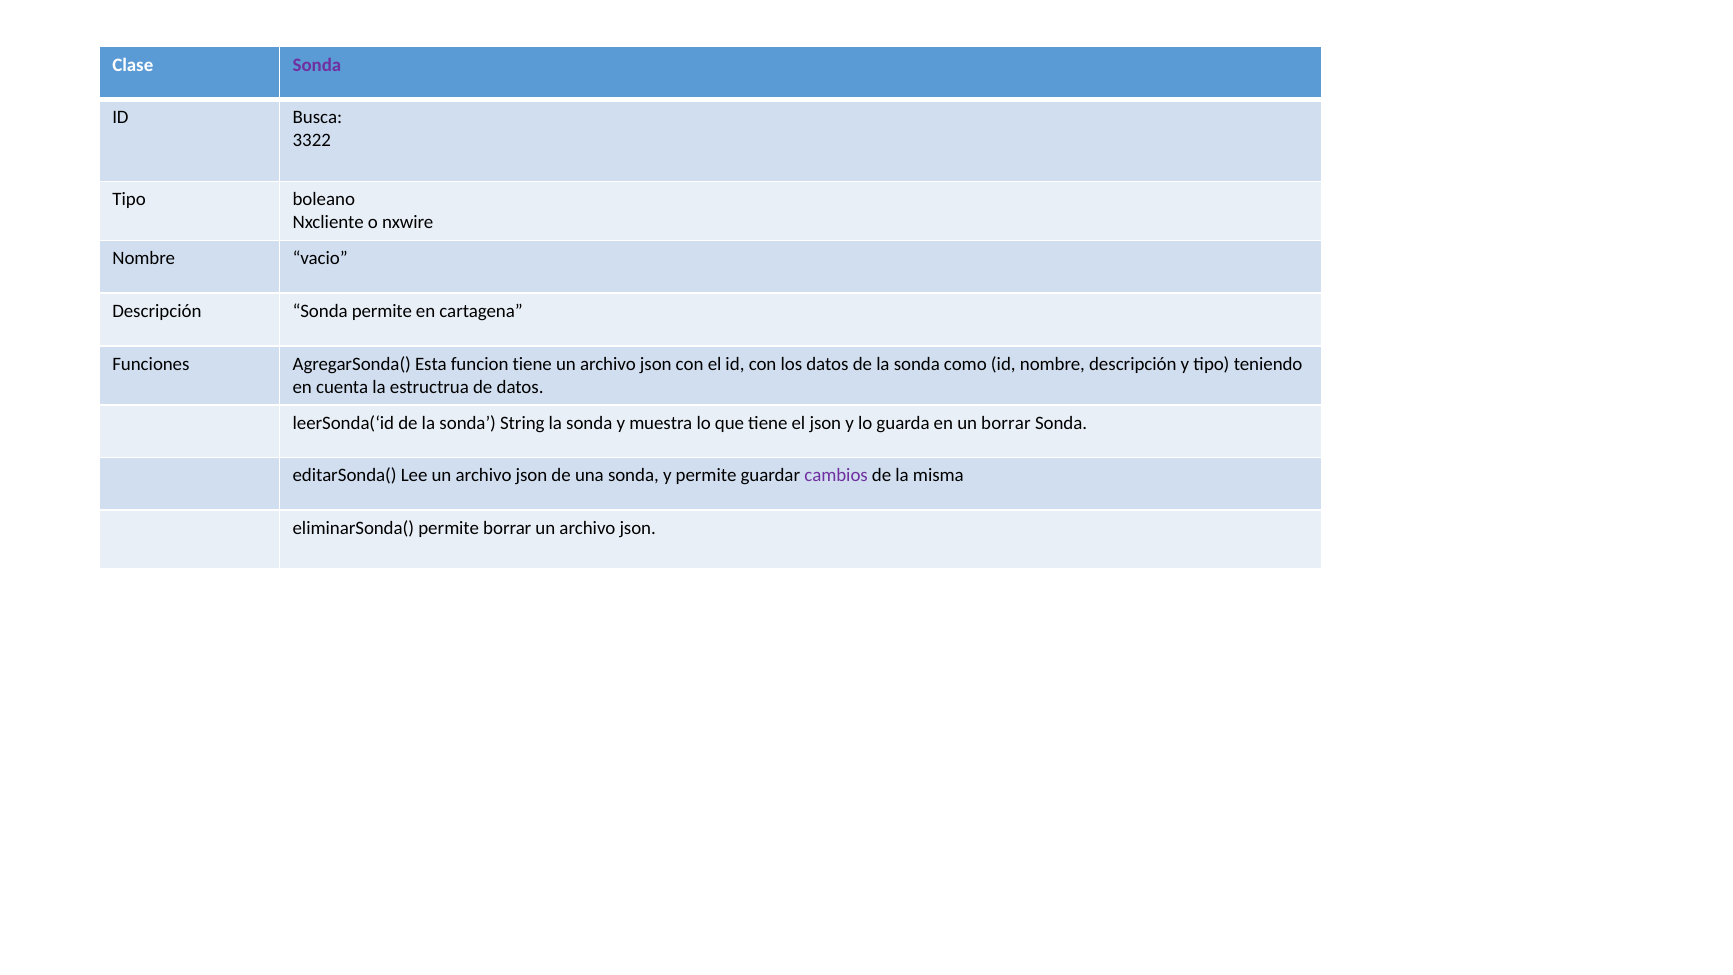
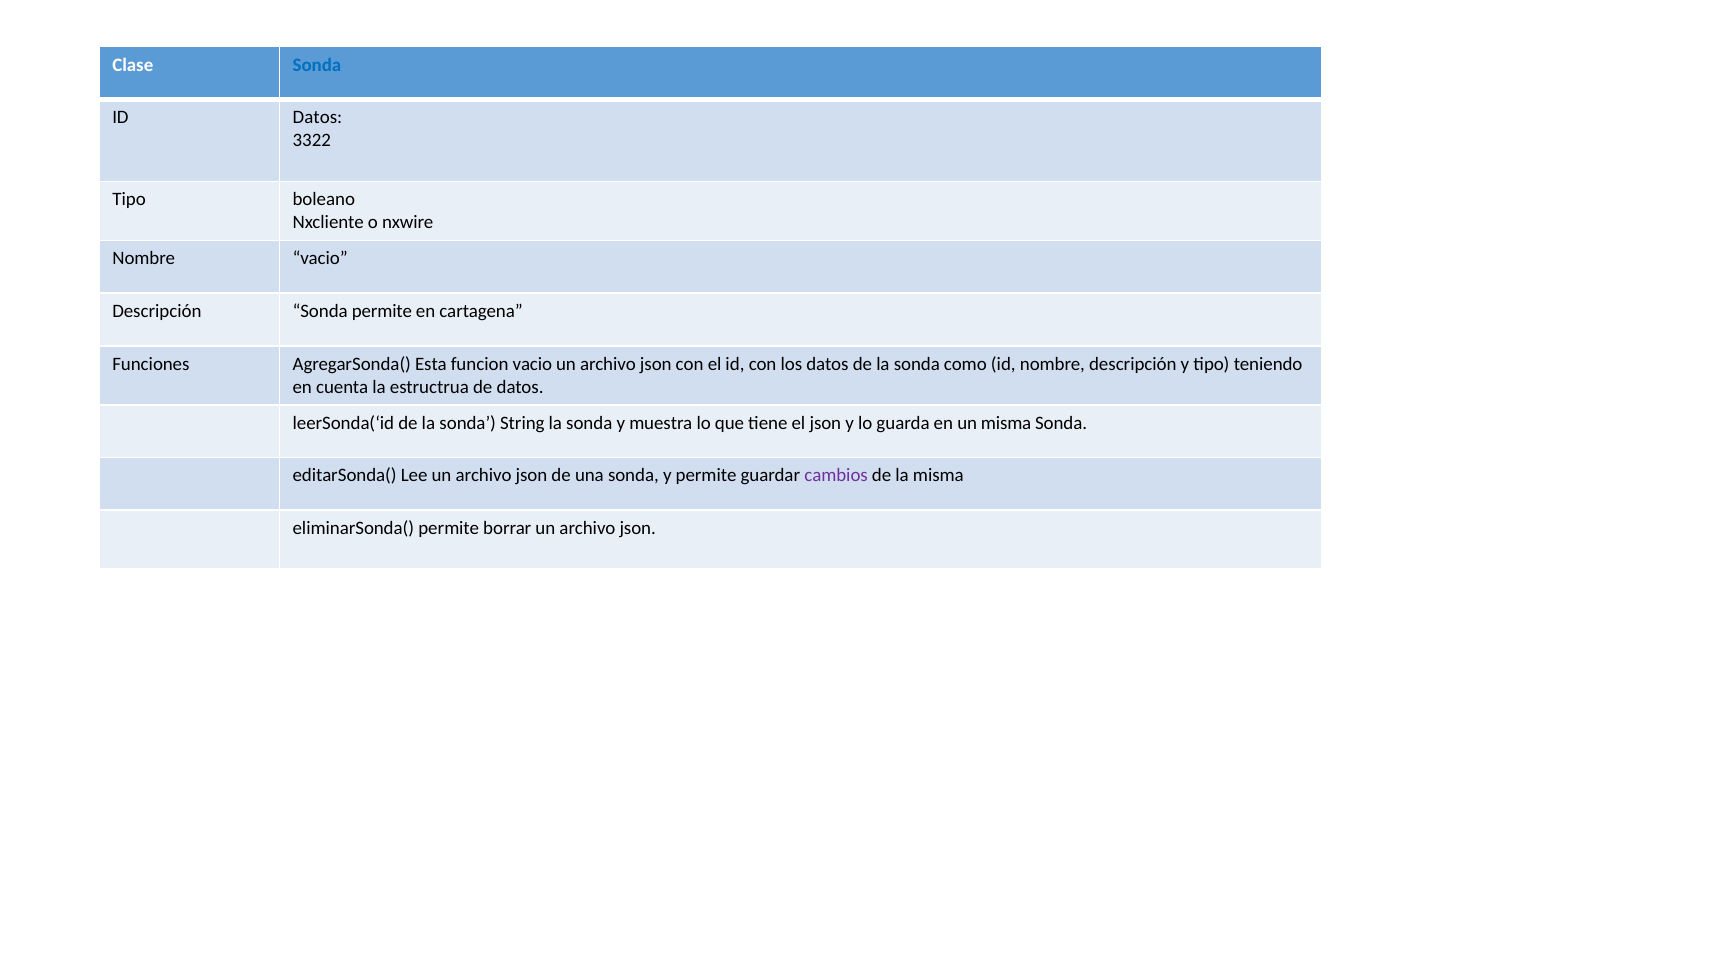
Sonda colour: purple -> blue (317, 65)
ID Busca: Busca -> Datos (317, 118)
funcion tiene: tiene -> vacio (532, 364)
un borrar: borrar -> misma (1006, 423)
